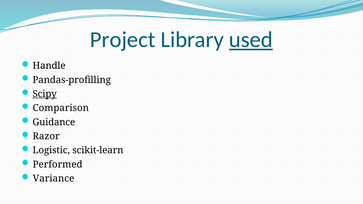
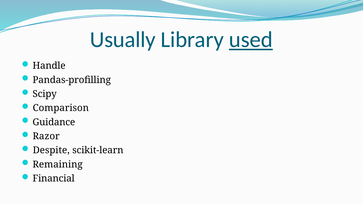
Project: Project -> Usually (123, 40)
Scipy underline: present -> none (45, 94)
Logistic: Logistic -> Despite (51, 150)
Performed: Performed -> Remaining (58, 165)
Variance: Variance -> Financial (54, 179)
